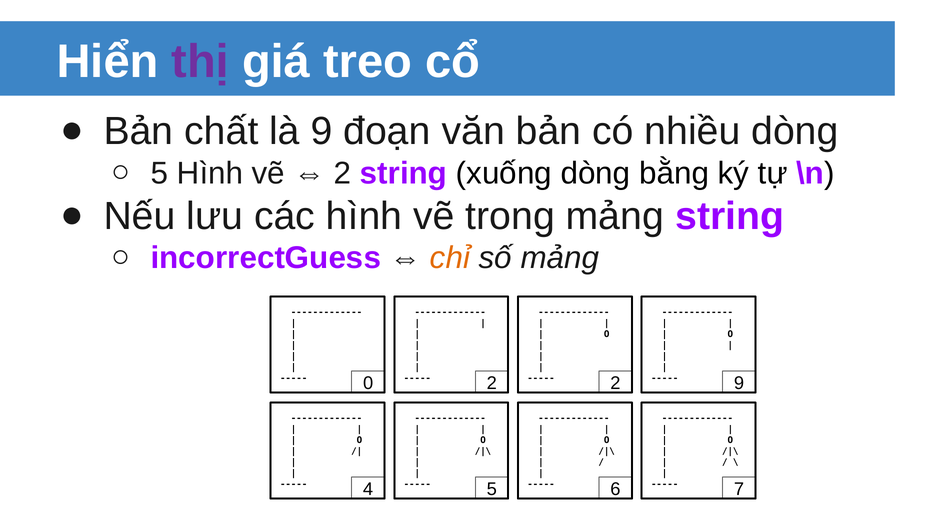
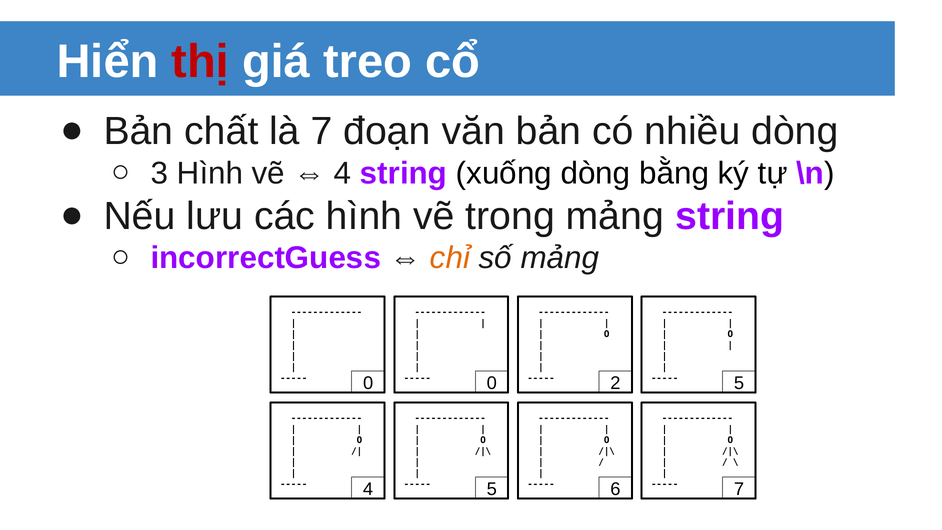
thị colour: purple -> red (200, 62)
là 9: 9 -> 7 (322, 131)
5: 5 -> 3 (159, 173)
2: 2 -> 4 (343, 173)
0 2: 2 -> 0 (492, 383)
2 9: 9 -> 5 (739, 383)
